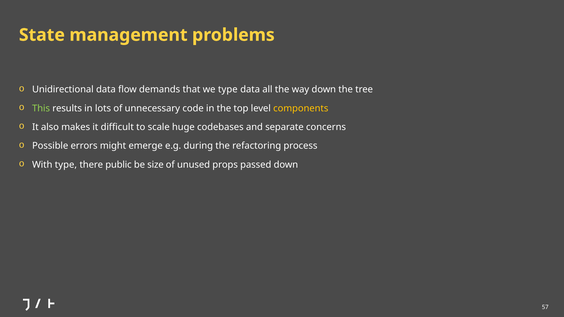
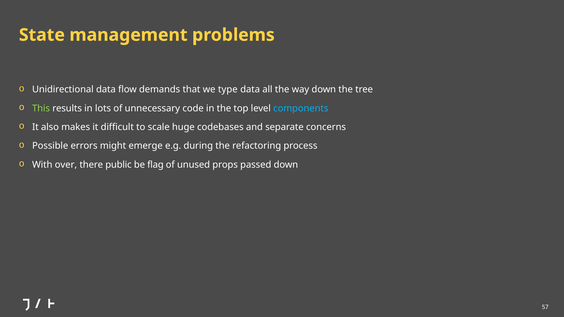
components colour: yellow -> light blue (301, 108)
With type: type -> over (66, 165)
size: size -> flag (155, 165)
